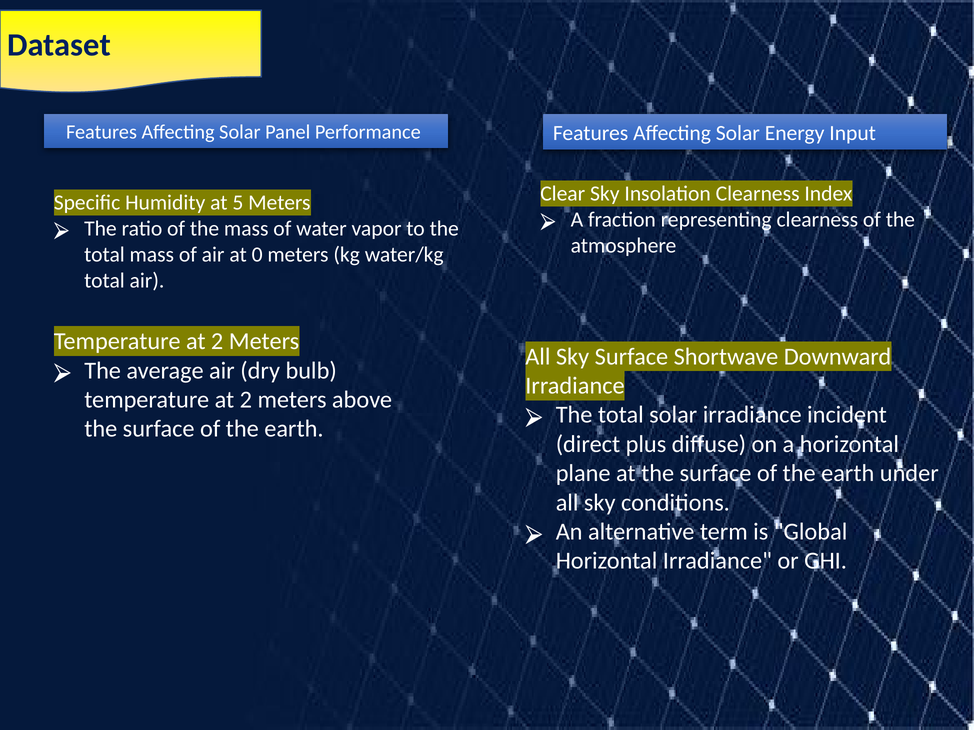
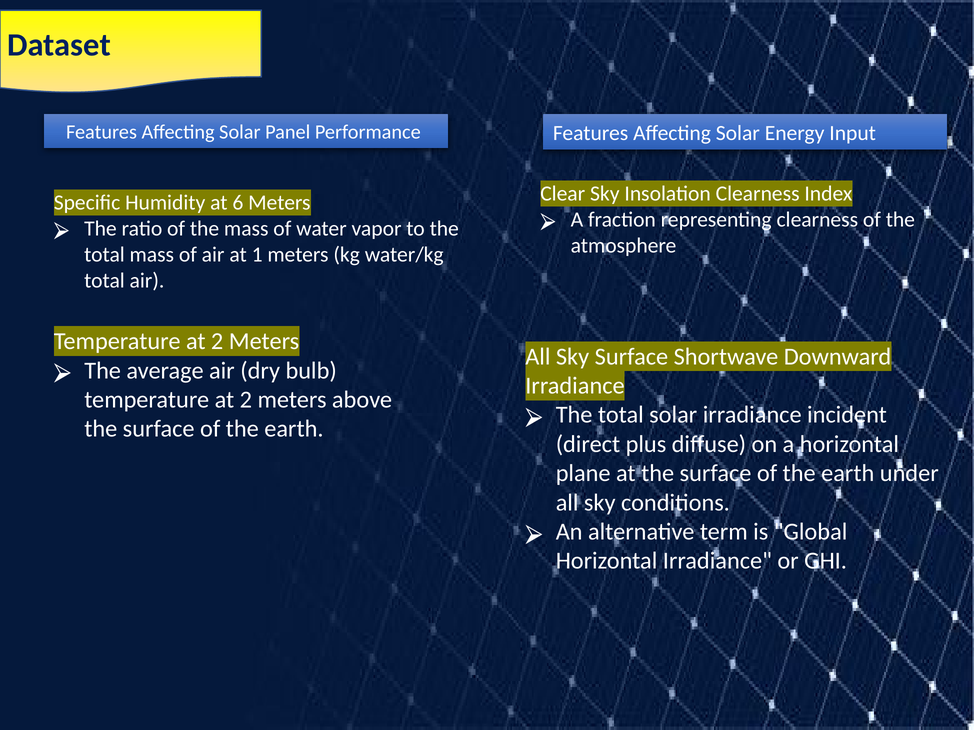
5: 5 -> 6 (238, 203)
0: 0 -> 1 (257, 255)
